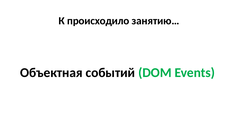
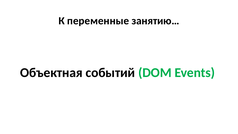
происходило: происходило -> переменные (98, 21)
